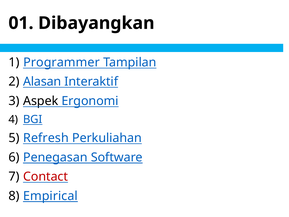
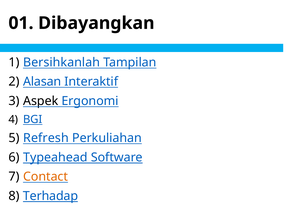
Programmer: Programmer -> Bersihkanlah (62, 62)
Penegasan: Penegasan -> Typeahead (55, 157)
Contact colour: red -> orange (46, 176)
Empirical: Empirical -> Terhadap (51, 196)
